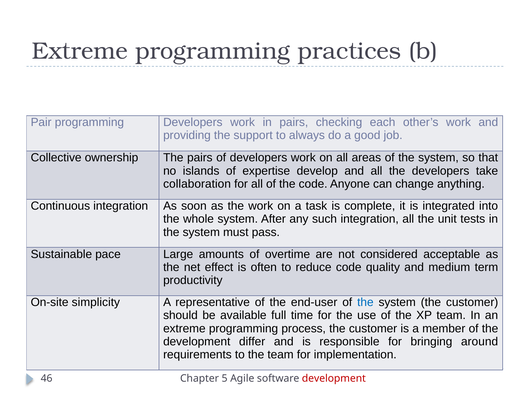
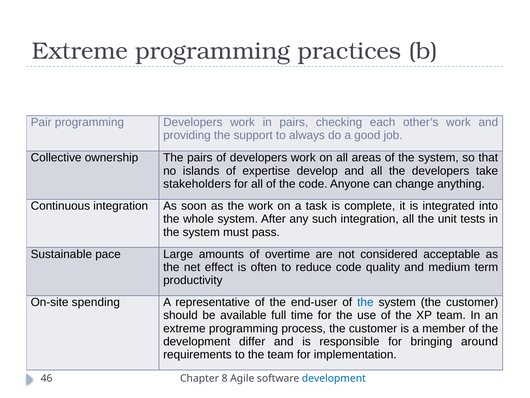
collaboration: collaboration -> stakeholders (197, 184)
simplicity: simplicity -> spending (96, 302)
5: 5 -> 8 (225, 378)
development colour: red -> blue (334, 378)
